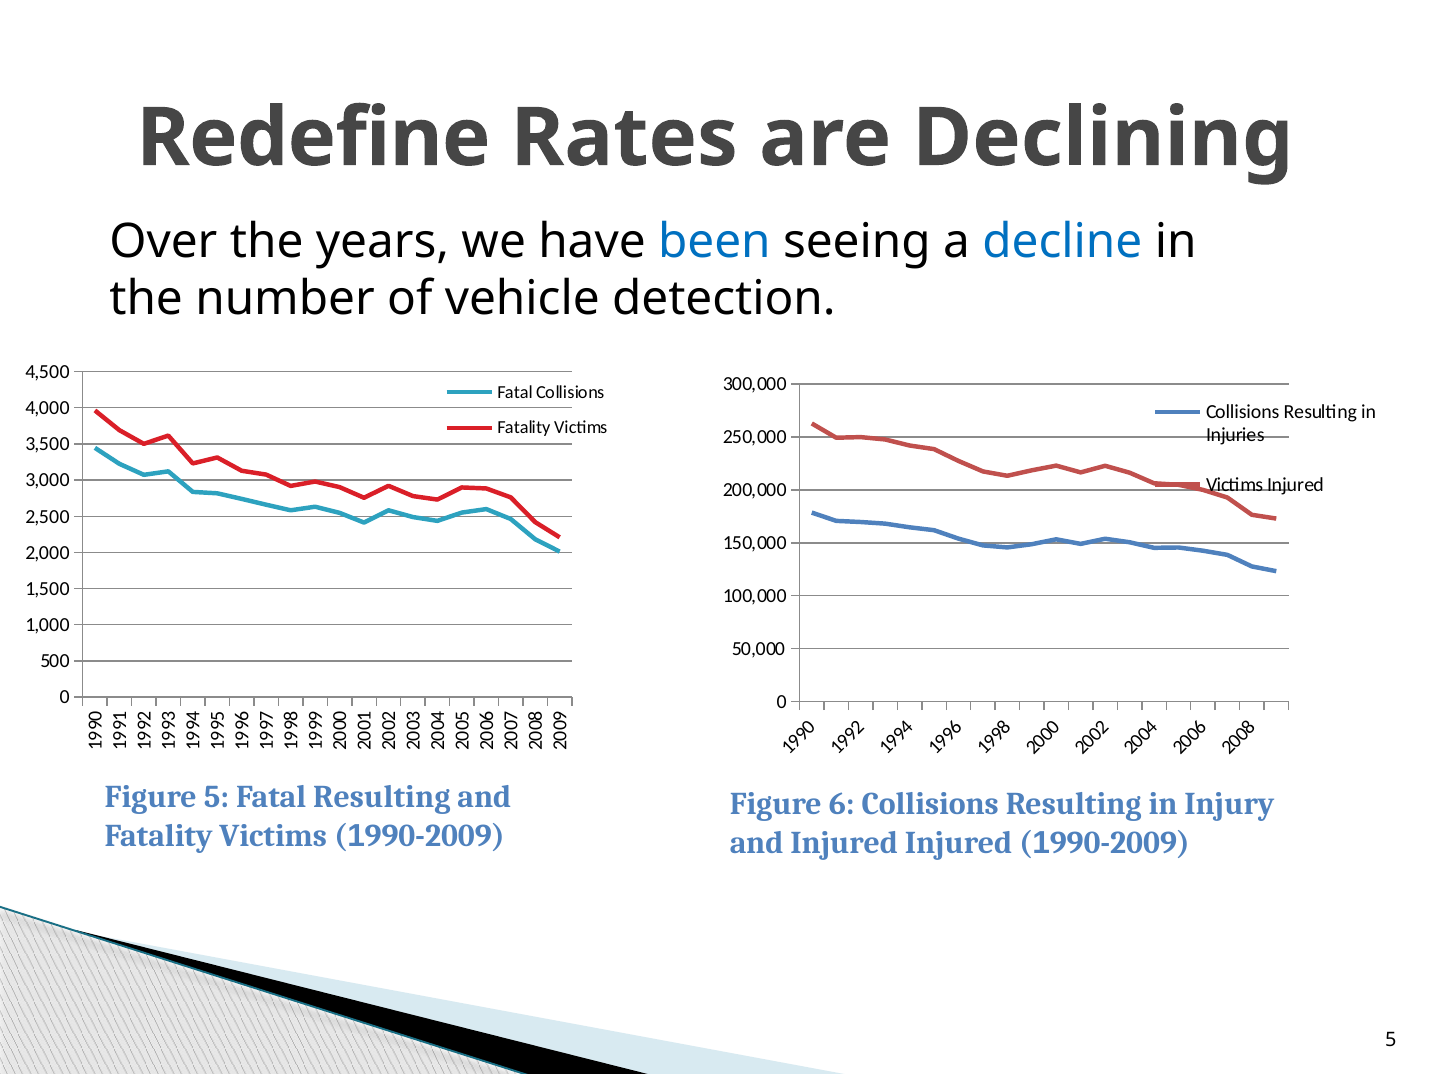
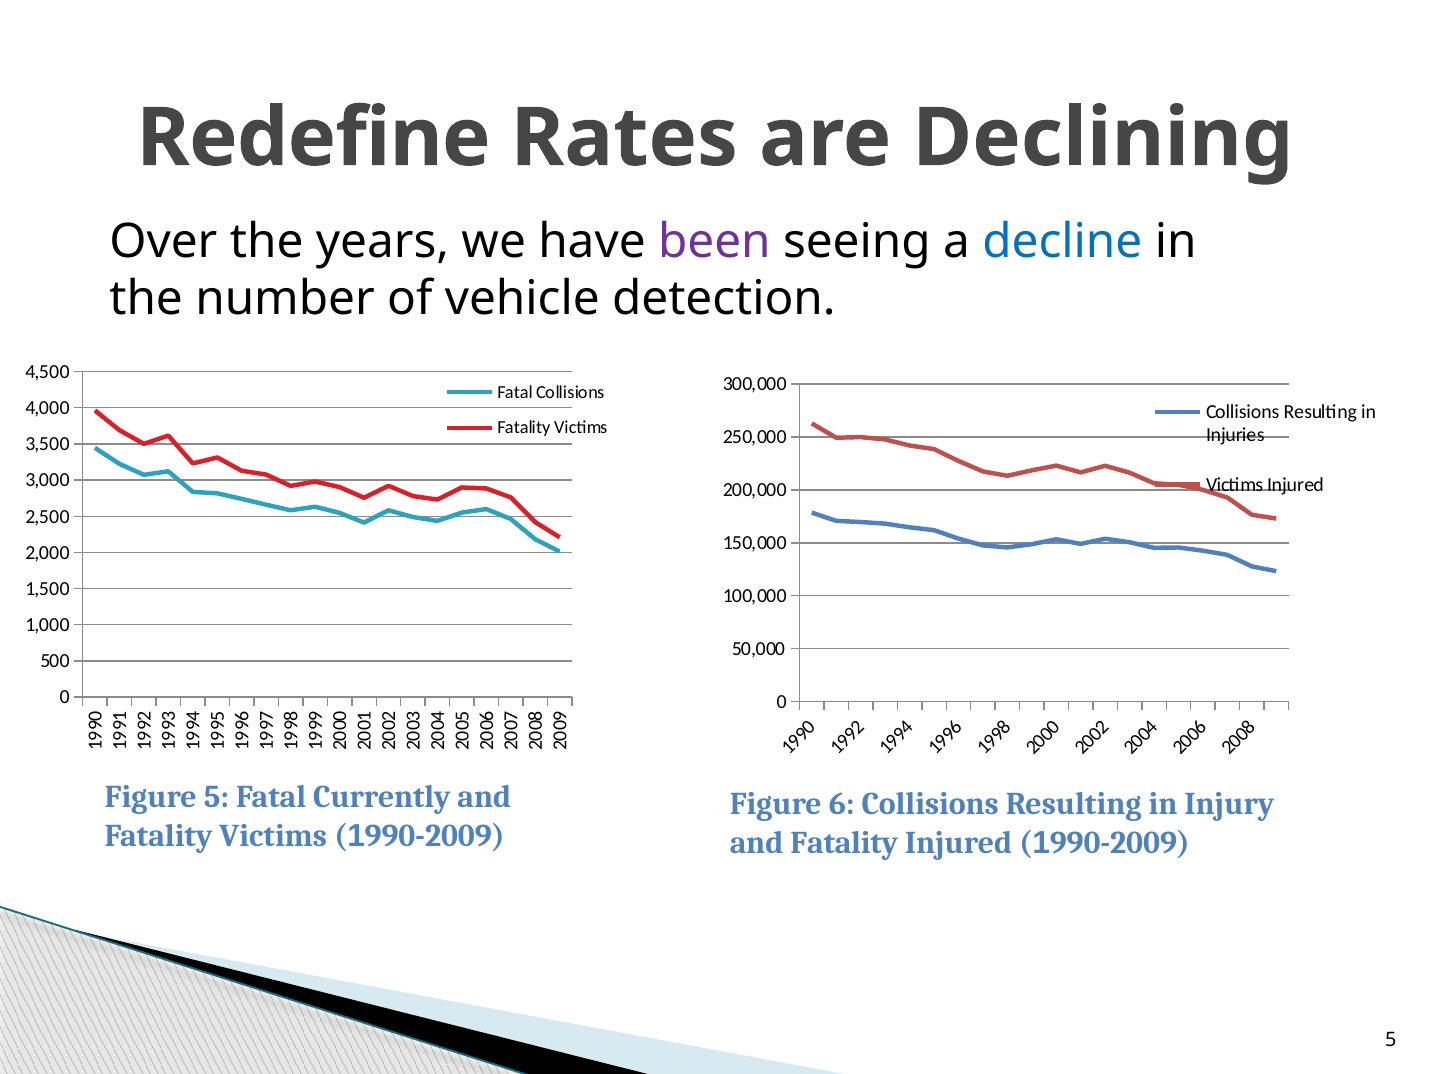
been colour: blue -> purple (714, 242)
Fatal Resulting: Resulting -> Currently (382, 797)
Injured: Injured -> Fatality (844, 842)
